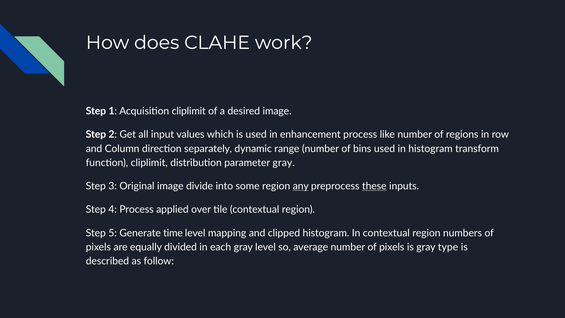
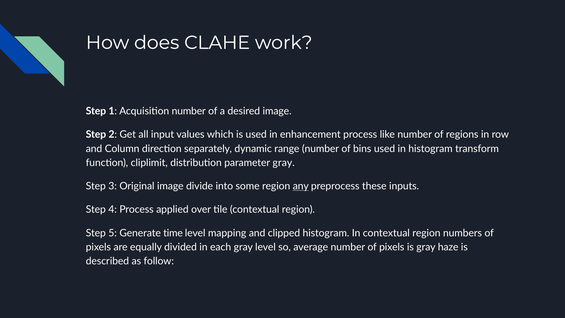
Acquisition cliplimit: cliplimit -> number (189, 111)
these underline: present -> none (374, 186)
type: type -> haze (448, 247)
